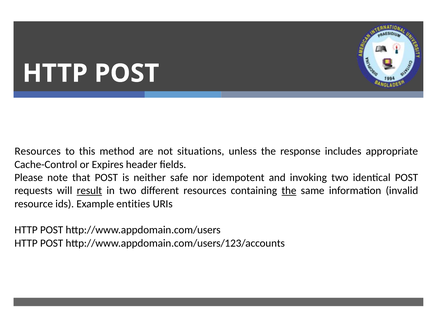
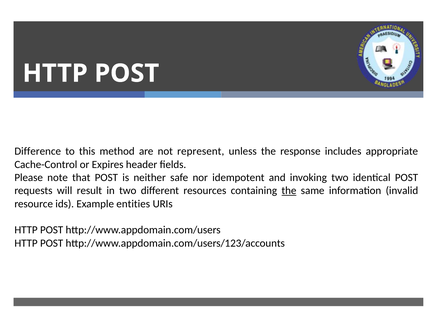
Resources: Resources -> Difference (38, 151)
situations: situations -> represent (201, 151)
result underline: present -> none (89, 191)
